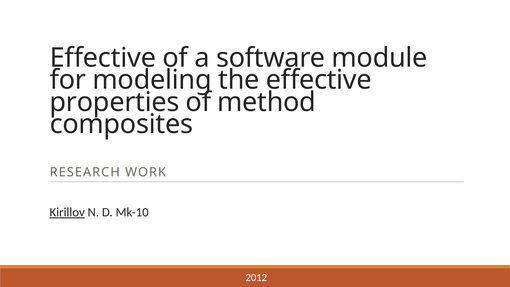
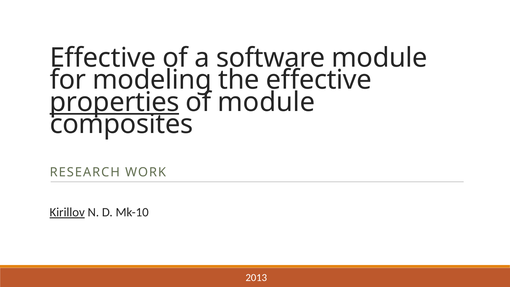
properties underline: none -> present (115, 102)
of method: method -> module (266, 102)
2012: 2012 -> 2013 (256, 278)
